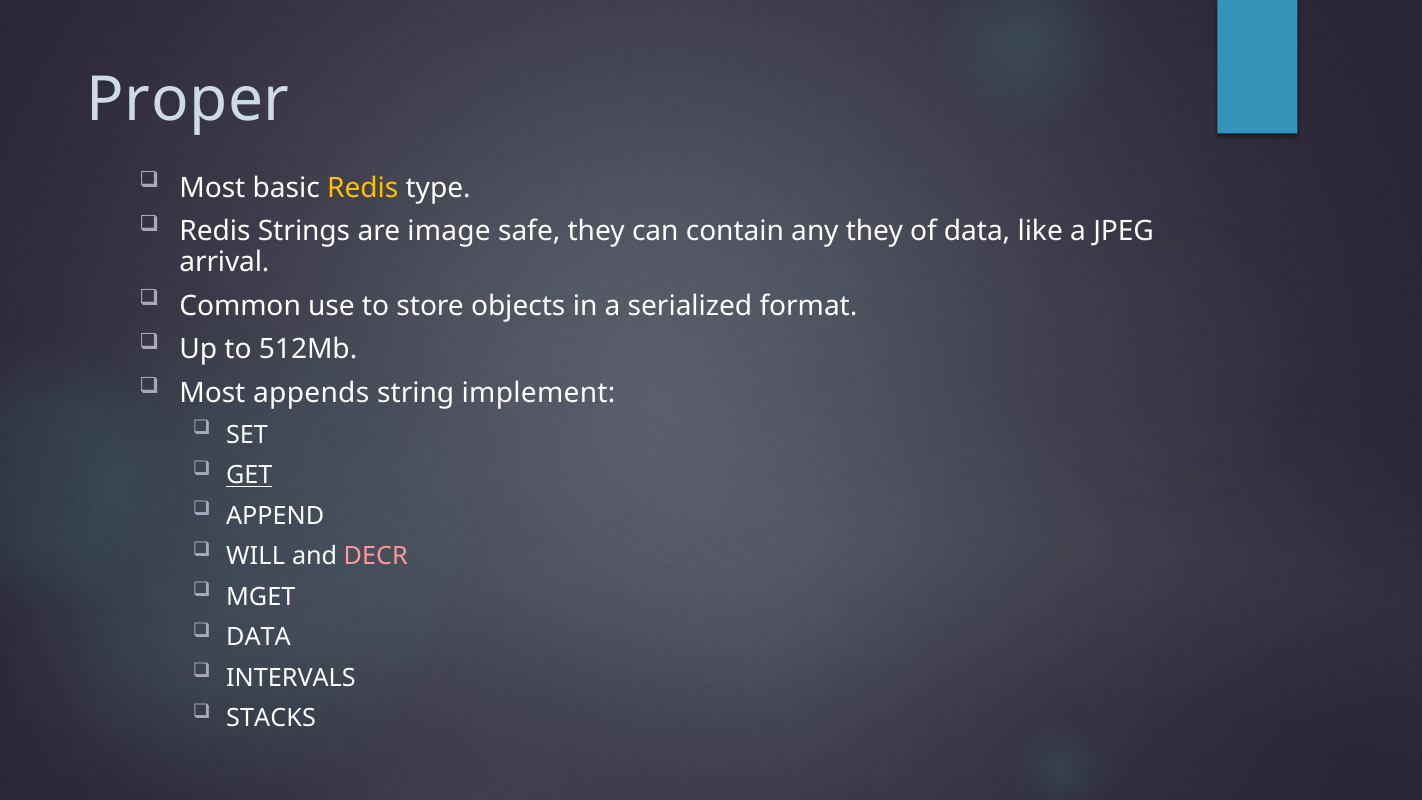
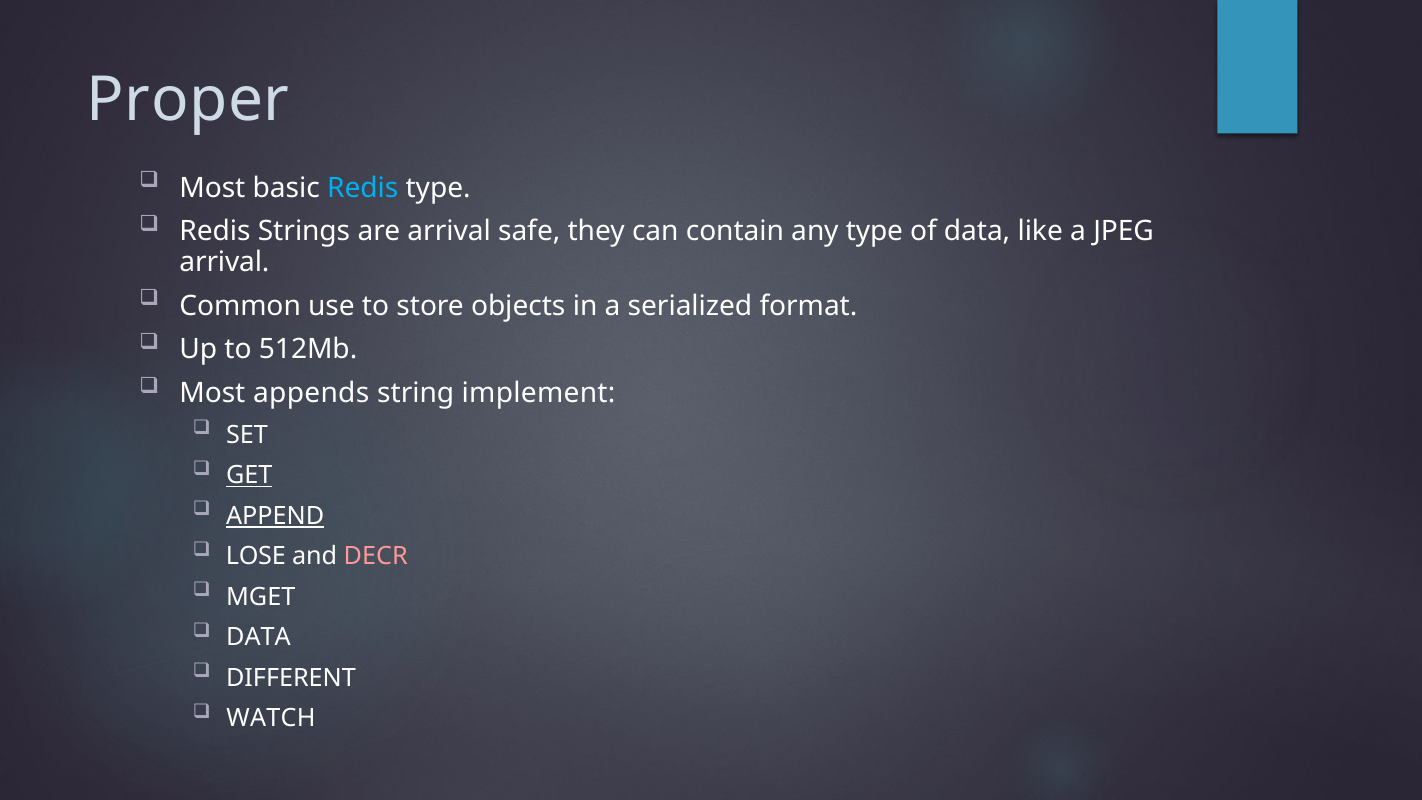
Redis colour: yellow -> light blue (363, 188)
are image: image -> arrival (449, 232)
any they: they -> type (874, 232)
APPEND underline: none -> present (275, 516)
WILL: WILL -> LOSE (256, 556)
INTERVALS: INTERVALS -> DIFFERENT (291, 678)
STACKS: STACKS -> WATCH (271, 718)
